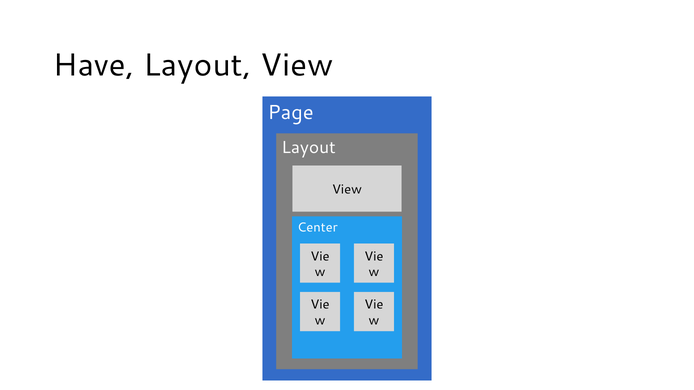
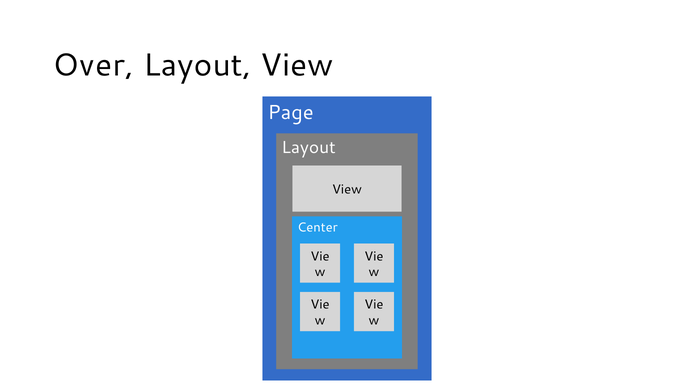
Have: Have -> Over (94, 65)
